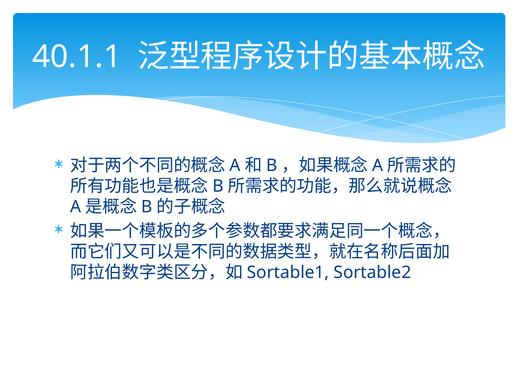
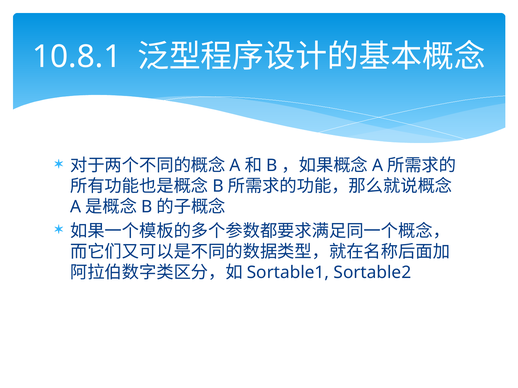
40.1.1: 40.1.1 -> 10.8.1 (77, 57)
